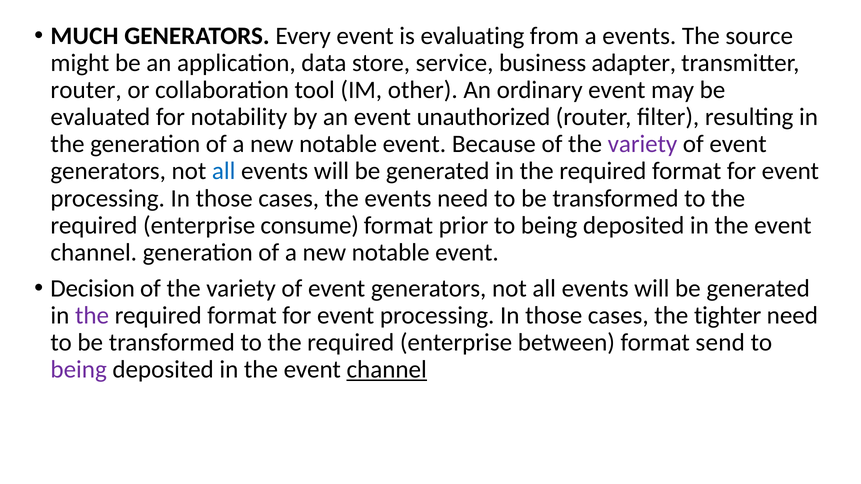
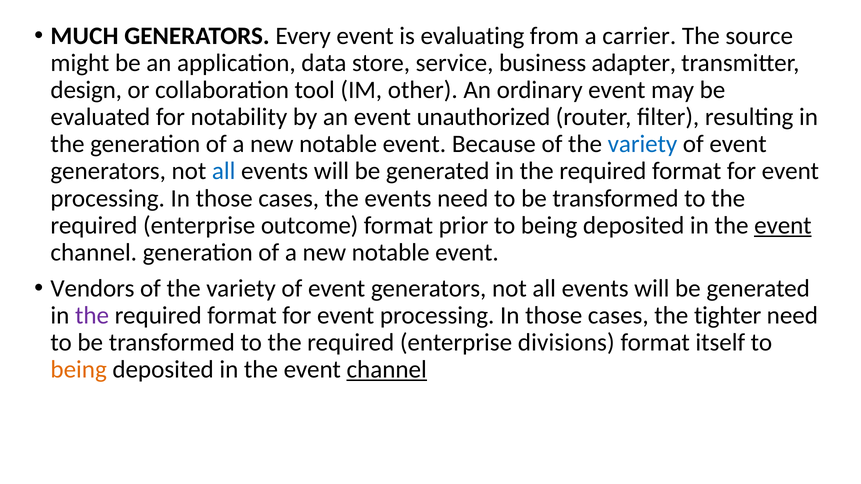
a events: events -> carrier (639, 36)
router: router -> design (86, 90)
variety colour: purple -> blue (642, 144)
consume: consume -> outcome (310, 225)
event underline: none -> present (783, 225)
Decision: Decision -> Vendors (93, 289)
between: between -> divisions (566, 343)
send: send -> itself (720, 343)
being colour: purple -> orange (79, 370)
